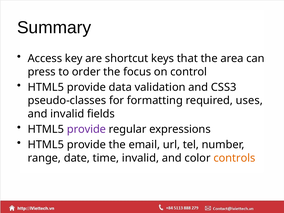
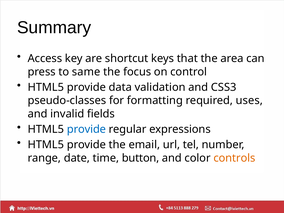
order: order -> same (86, 72)
provide colour: purple -> blue (86, 129)
time invalid: invalid -> button (141, 158)
